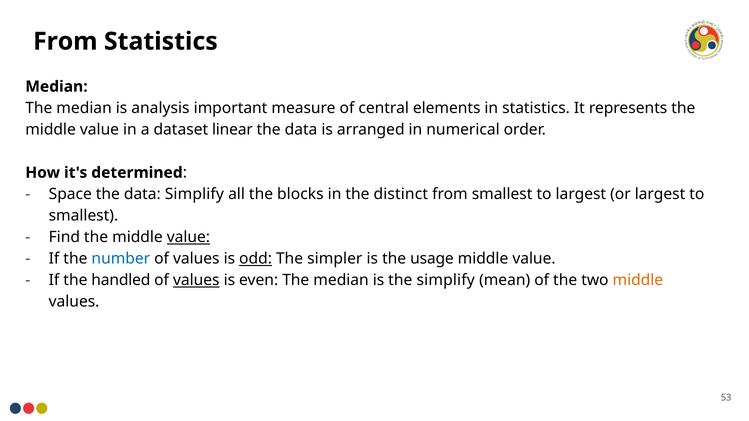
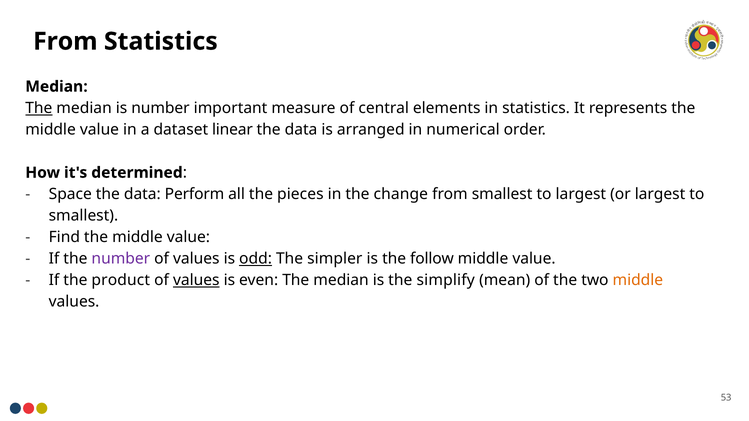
The underline: none -> present (39, 108)
is analysis: analysis -> number (160, 108)
data Simplify: Simplify -> Perform (195, 194)
blocks: blocks -> pieces (300, 194)
distinct: distinct -> change (401, 194)
value underline: present -> none (188, 237)
number colour: blue -> purple (121, 259)
usage: usage -> follow (432, 259)
handled: handled -> product (121, 280)
